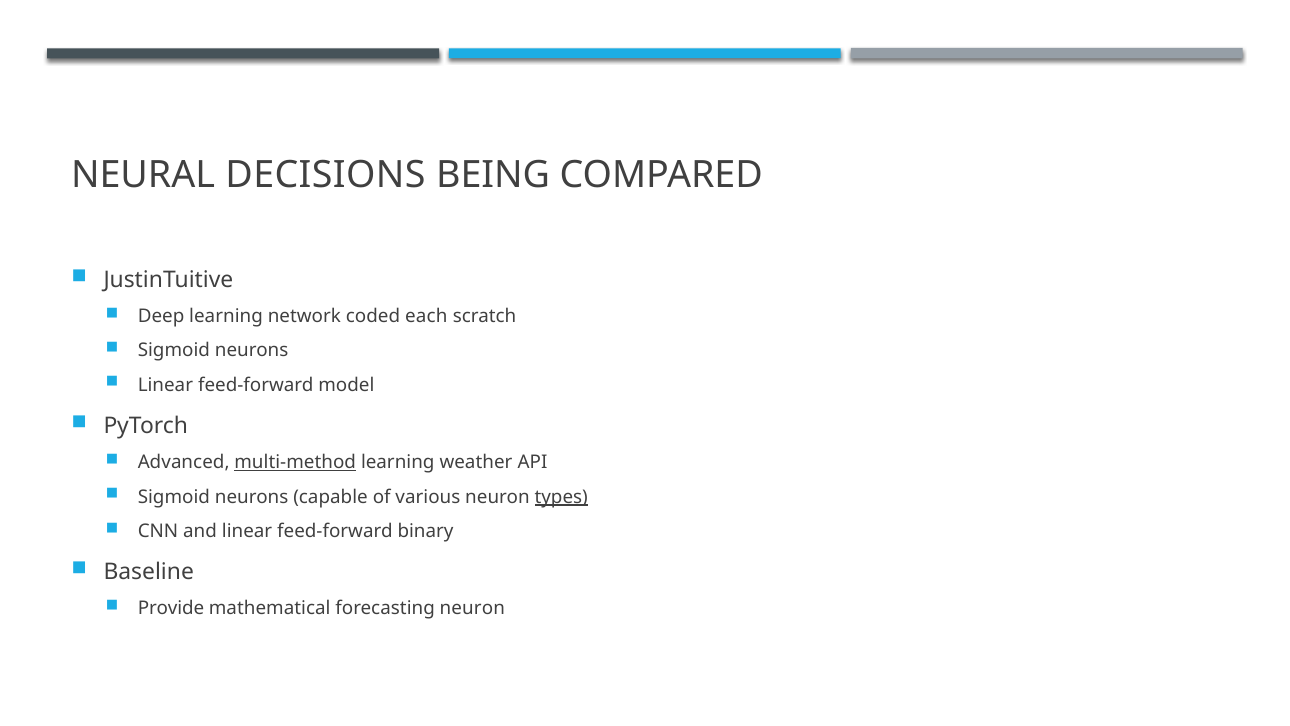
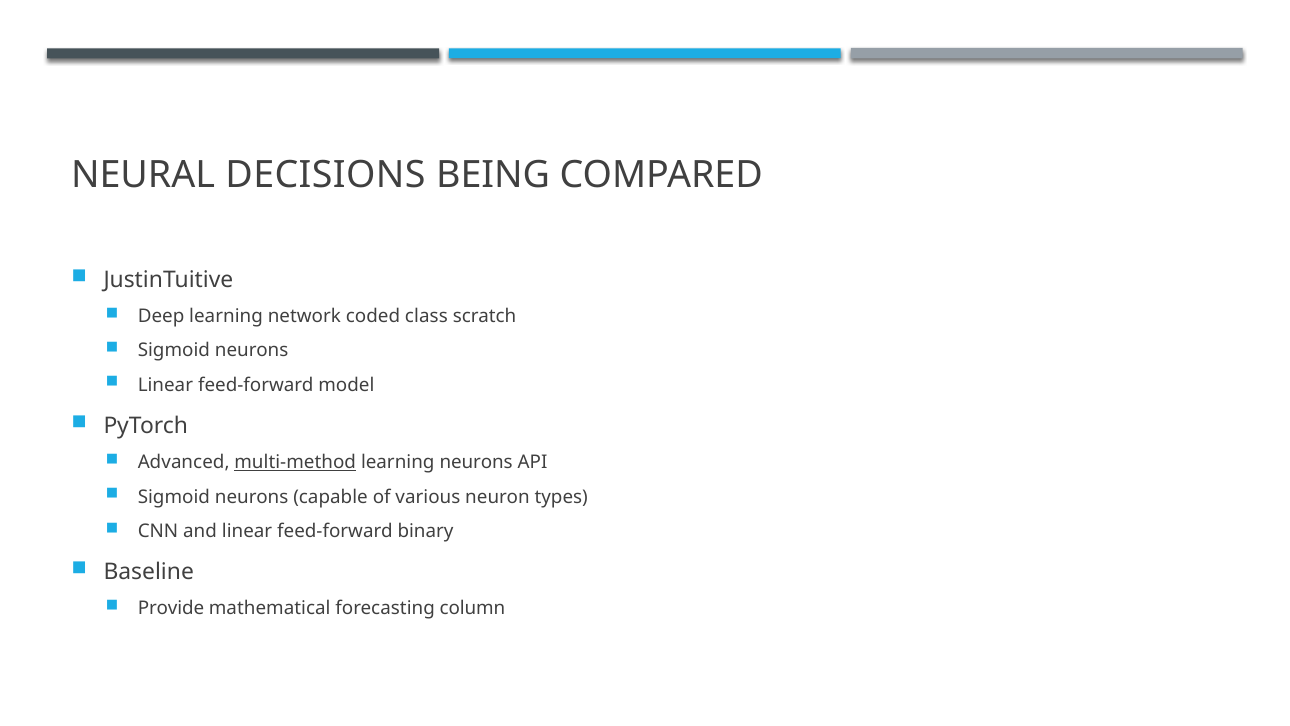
each: each -> class (426, 316)
learning weather: weather -> neurons (476, 462)
types underline: present -> none (561, 497)
forecasting neuron: neuron -> column (472, 608)
